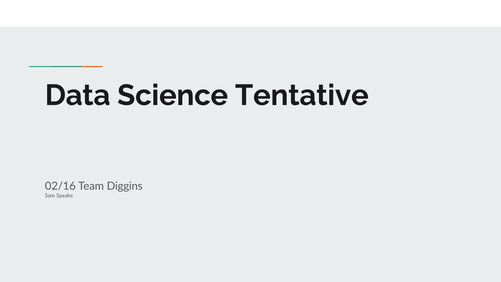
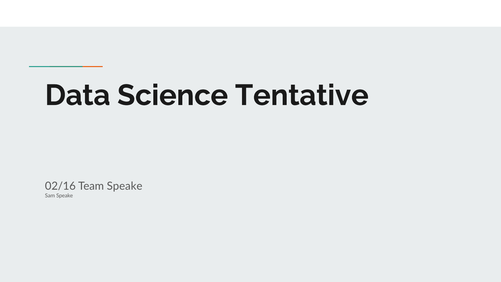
Team Diggins: Diggins -> Speake (125, 186)
